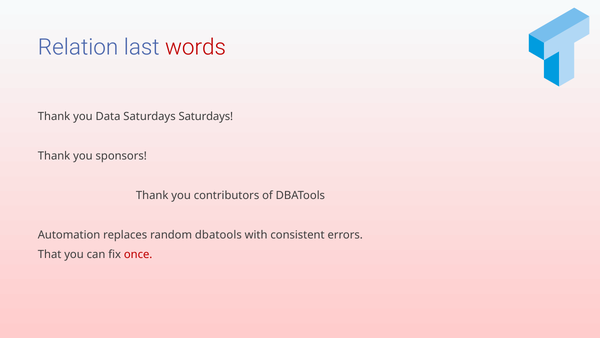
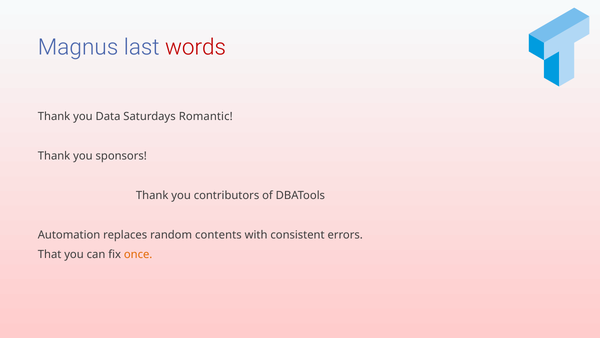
Relation: Relation -> Magnus (78, 47)
Saturdays Saturdays: Saturdays -> Romantic (206, 116)
random dbatools: dbatools -> contents (218, 235)
once colour: red -> orange (138, 254)
